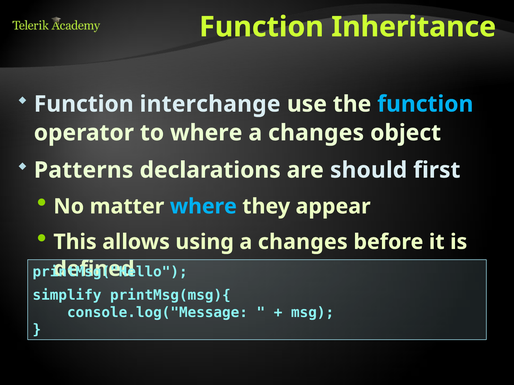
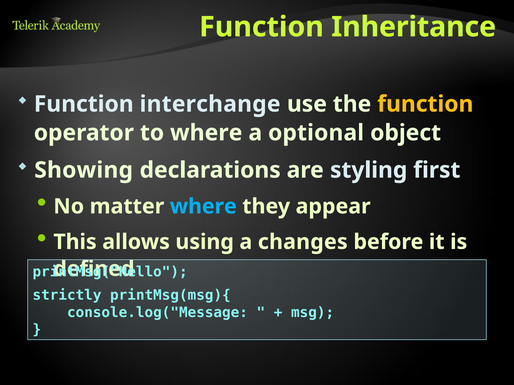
function colour: light blue -> yellow (425, 104)
changes: changes -> optional (316, 133)
Patterns: Patterns -> Showing (84, 170)
should: should -> styling (369, 170)
simplify: simplify -> strictly (67, 296)
